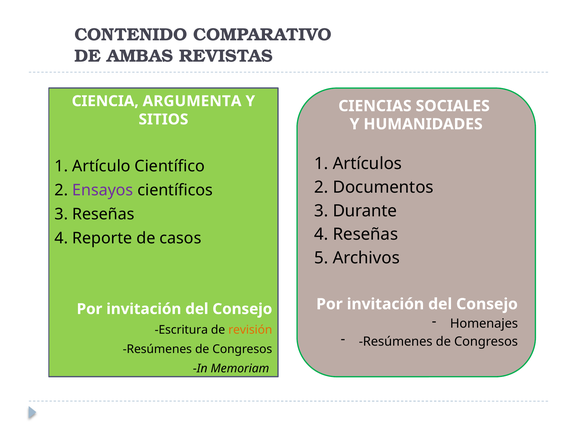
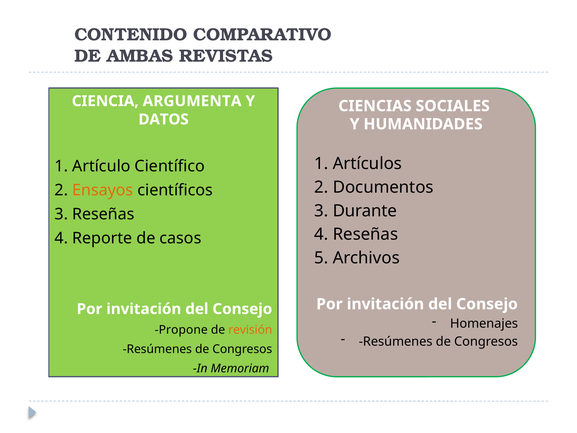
SITIOS: SITIOS -> DATOS (164, 119)
Ensayos colour: purple -> orange (103, 190)
Escritura: Escritura -> Propone (181, 330)
